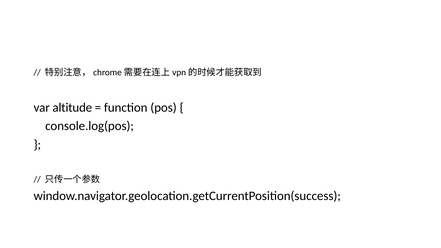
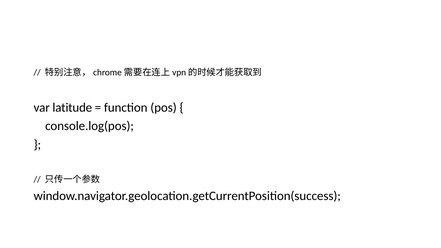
altitude: altitude -> latitude (72, 108)
